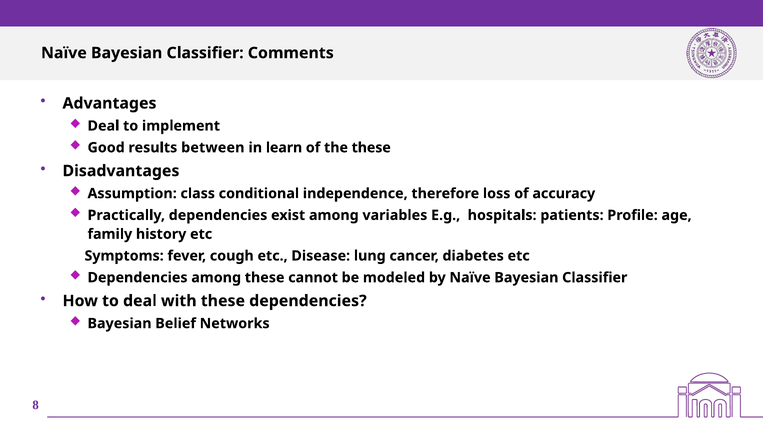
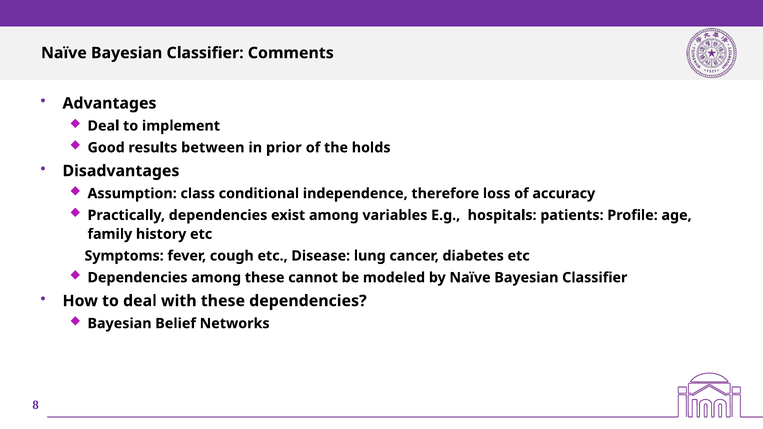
learn: learn -> prior (284, 148)
the these: these -> holds (371, 148)
